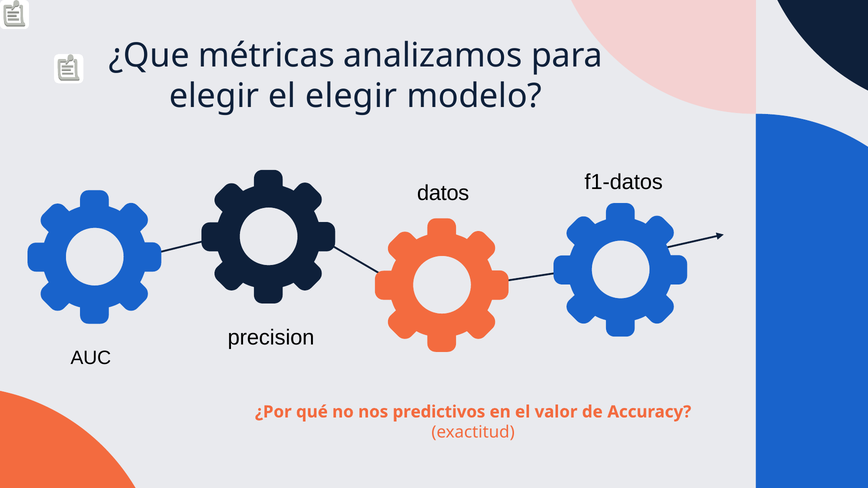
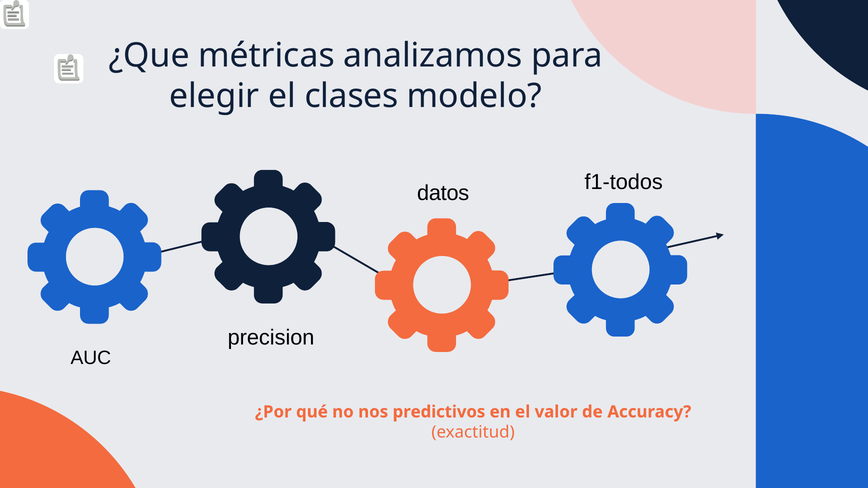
el elegir: elegir -> clases (351, 96)
f1-datos: f1-datos -> f1-todos (624, 182)
